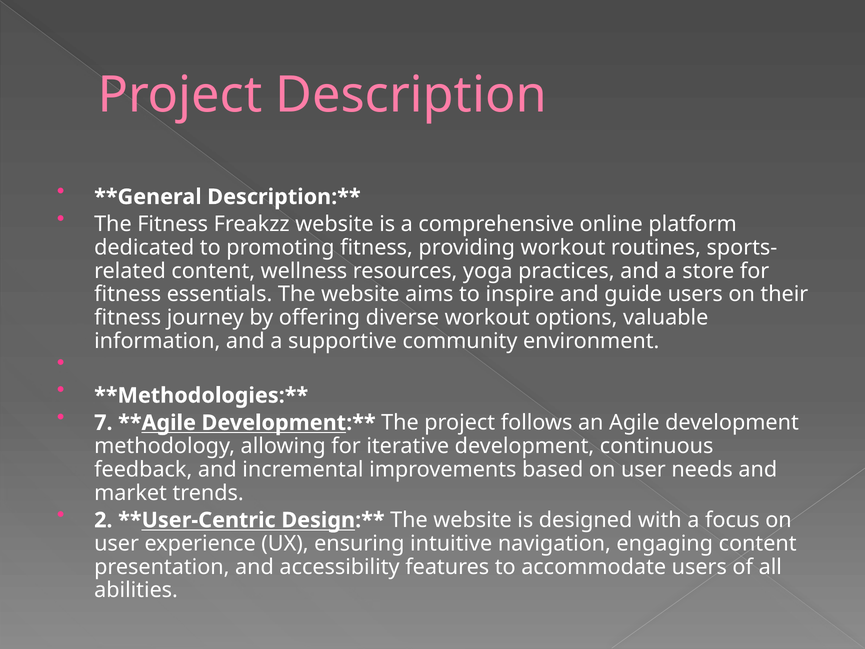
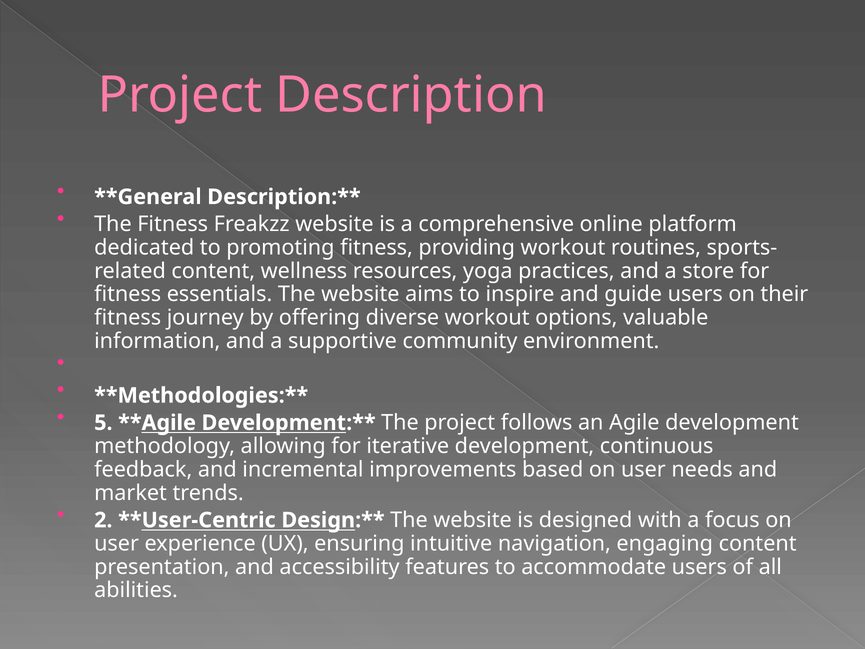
7: 7 -> 5 (103, 423)
